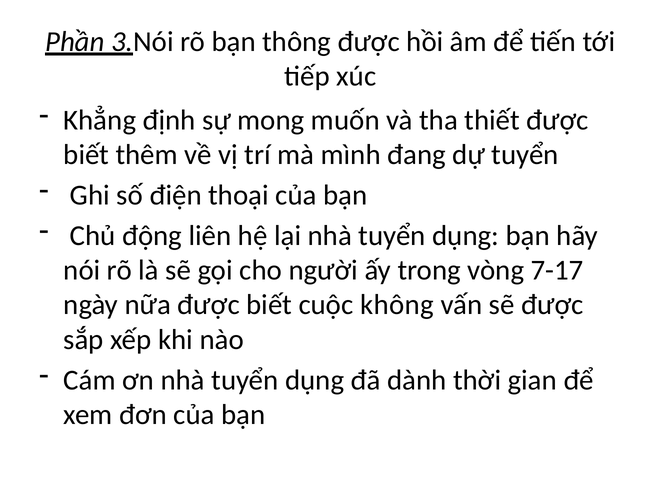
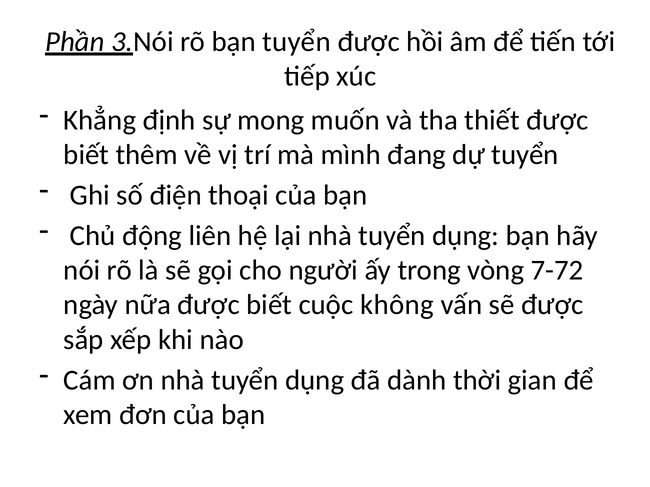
bạn thông: thông -> tuyển (297, 42)
7-17: 7-17 -> 7-72 (557, 271)
